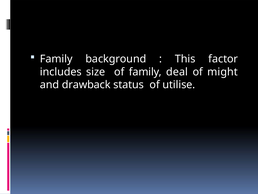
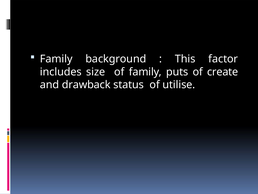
deal: deal -> puts (177, 72)
might: might -> create (223, 72)
